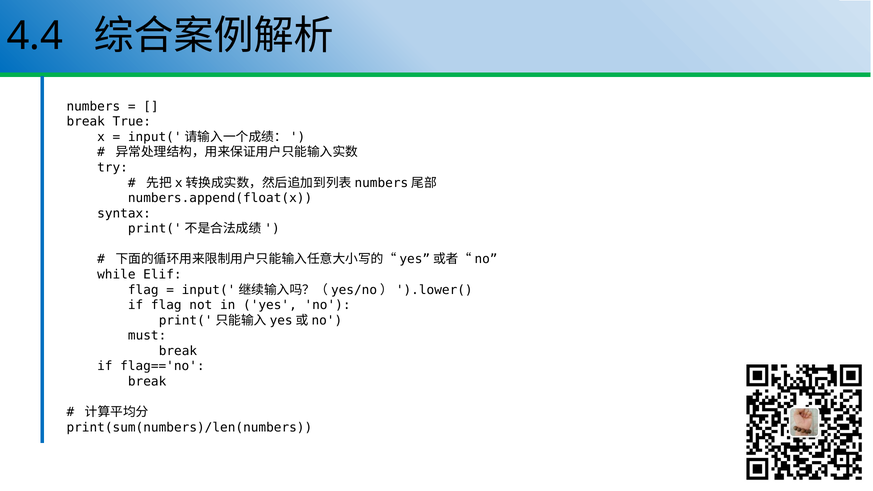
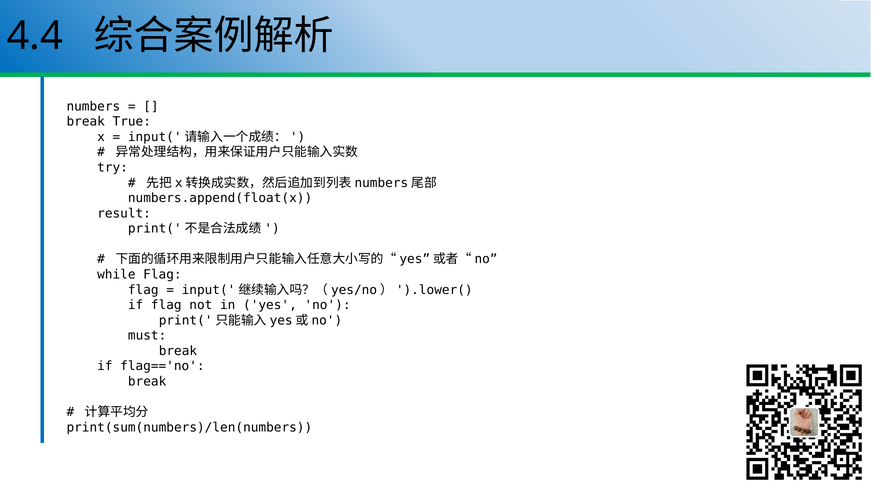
syntax: syntax -> result (124, 213)
while Elif: Elif -> Flag (162, 275)
